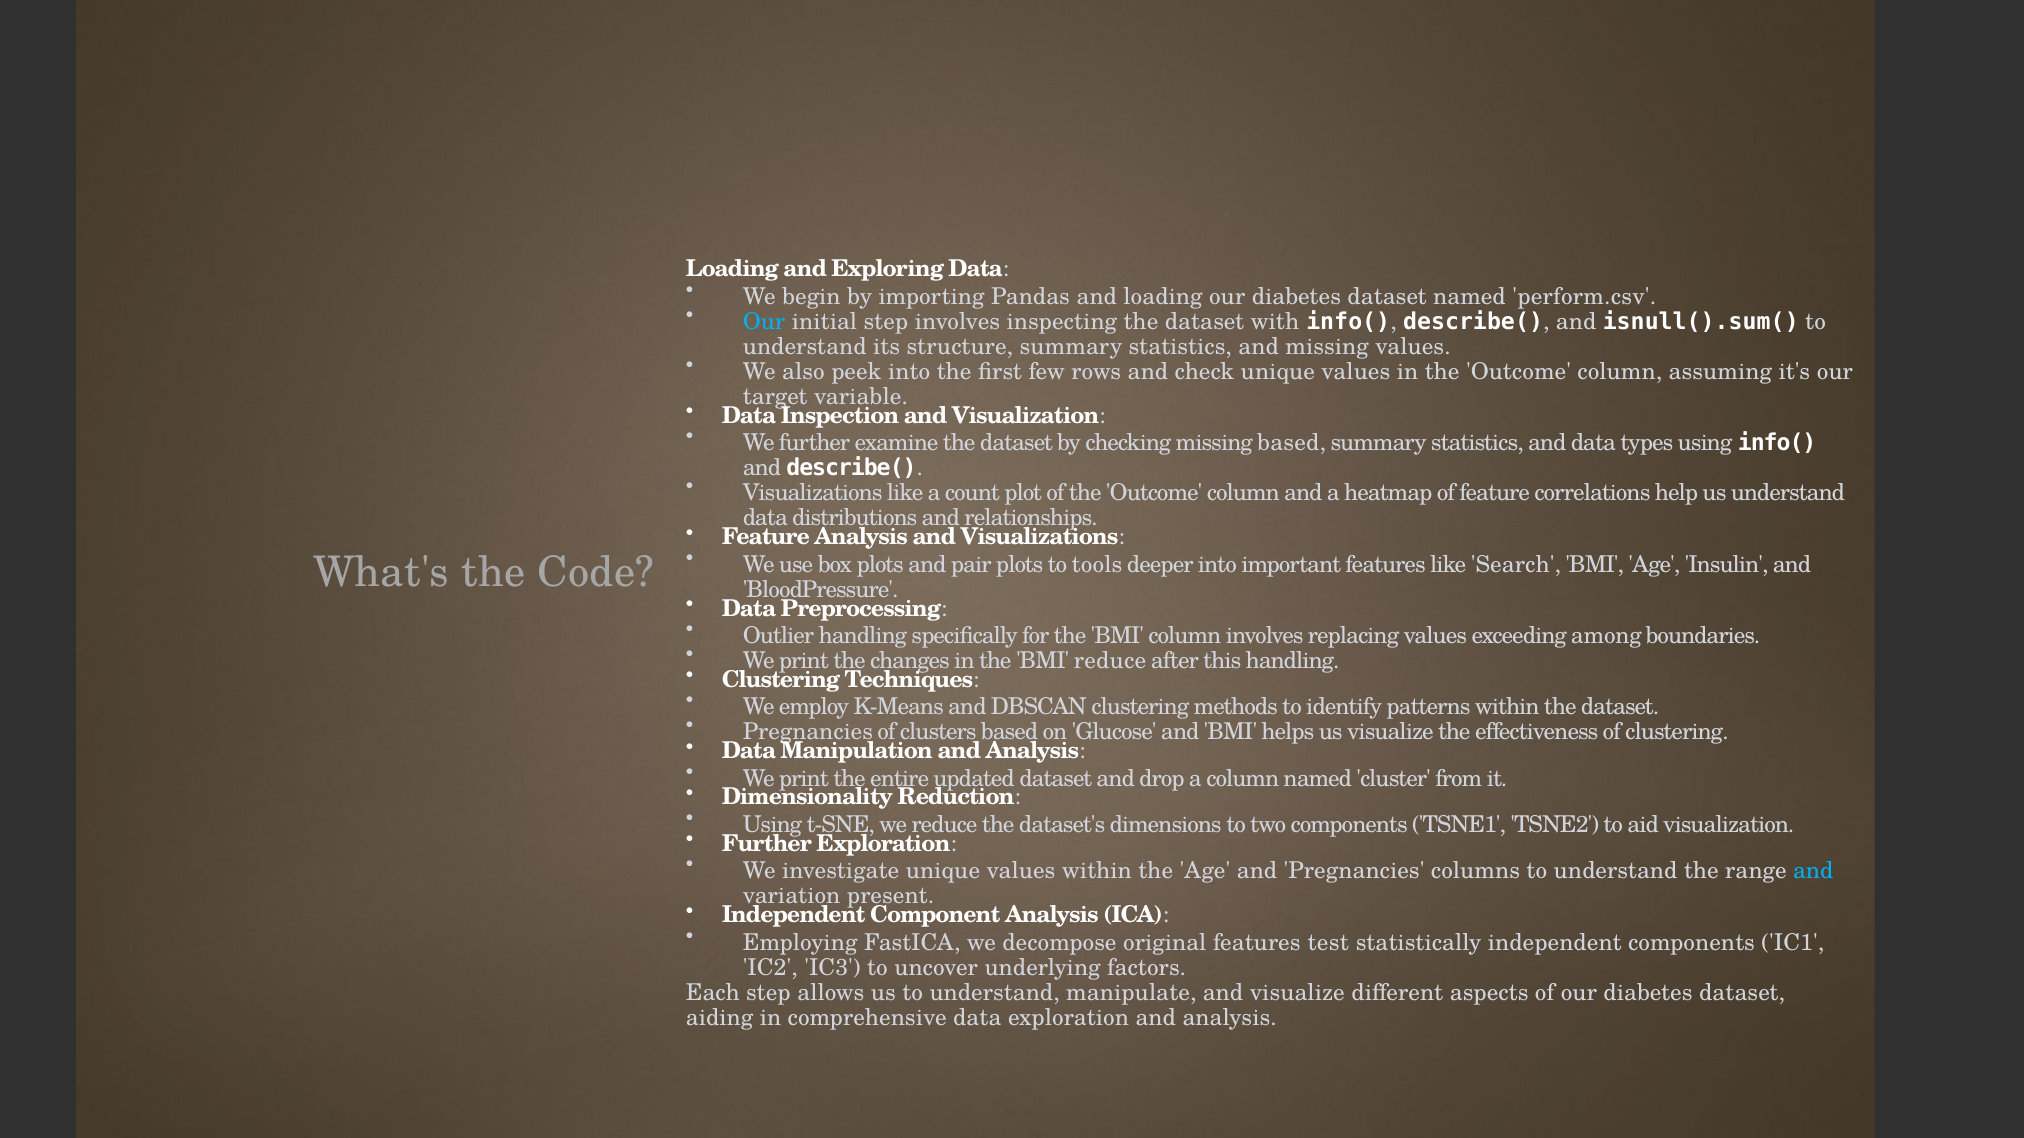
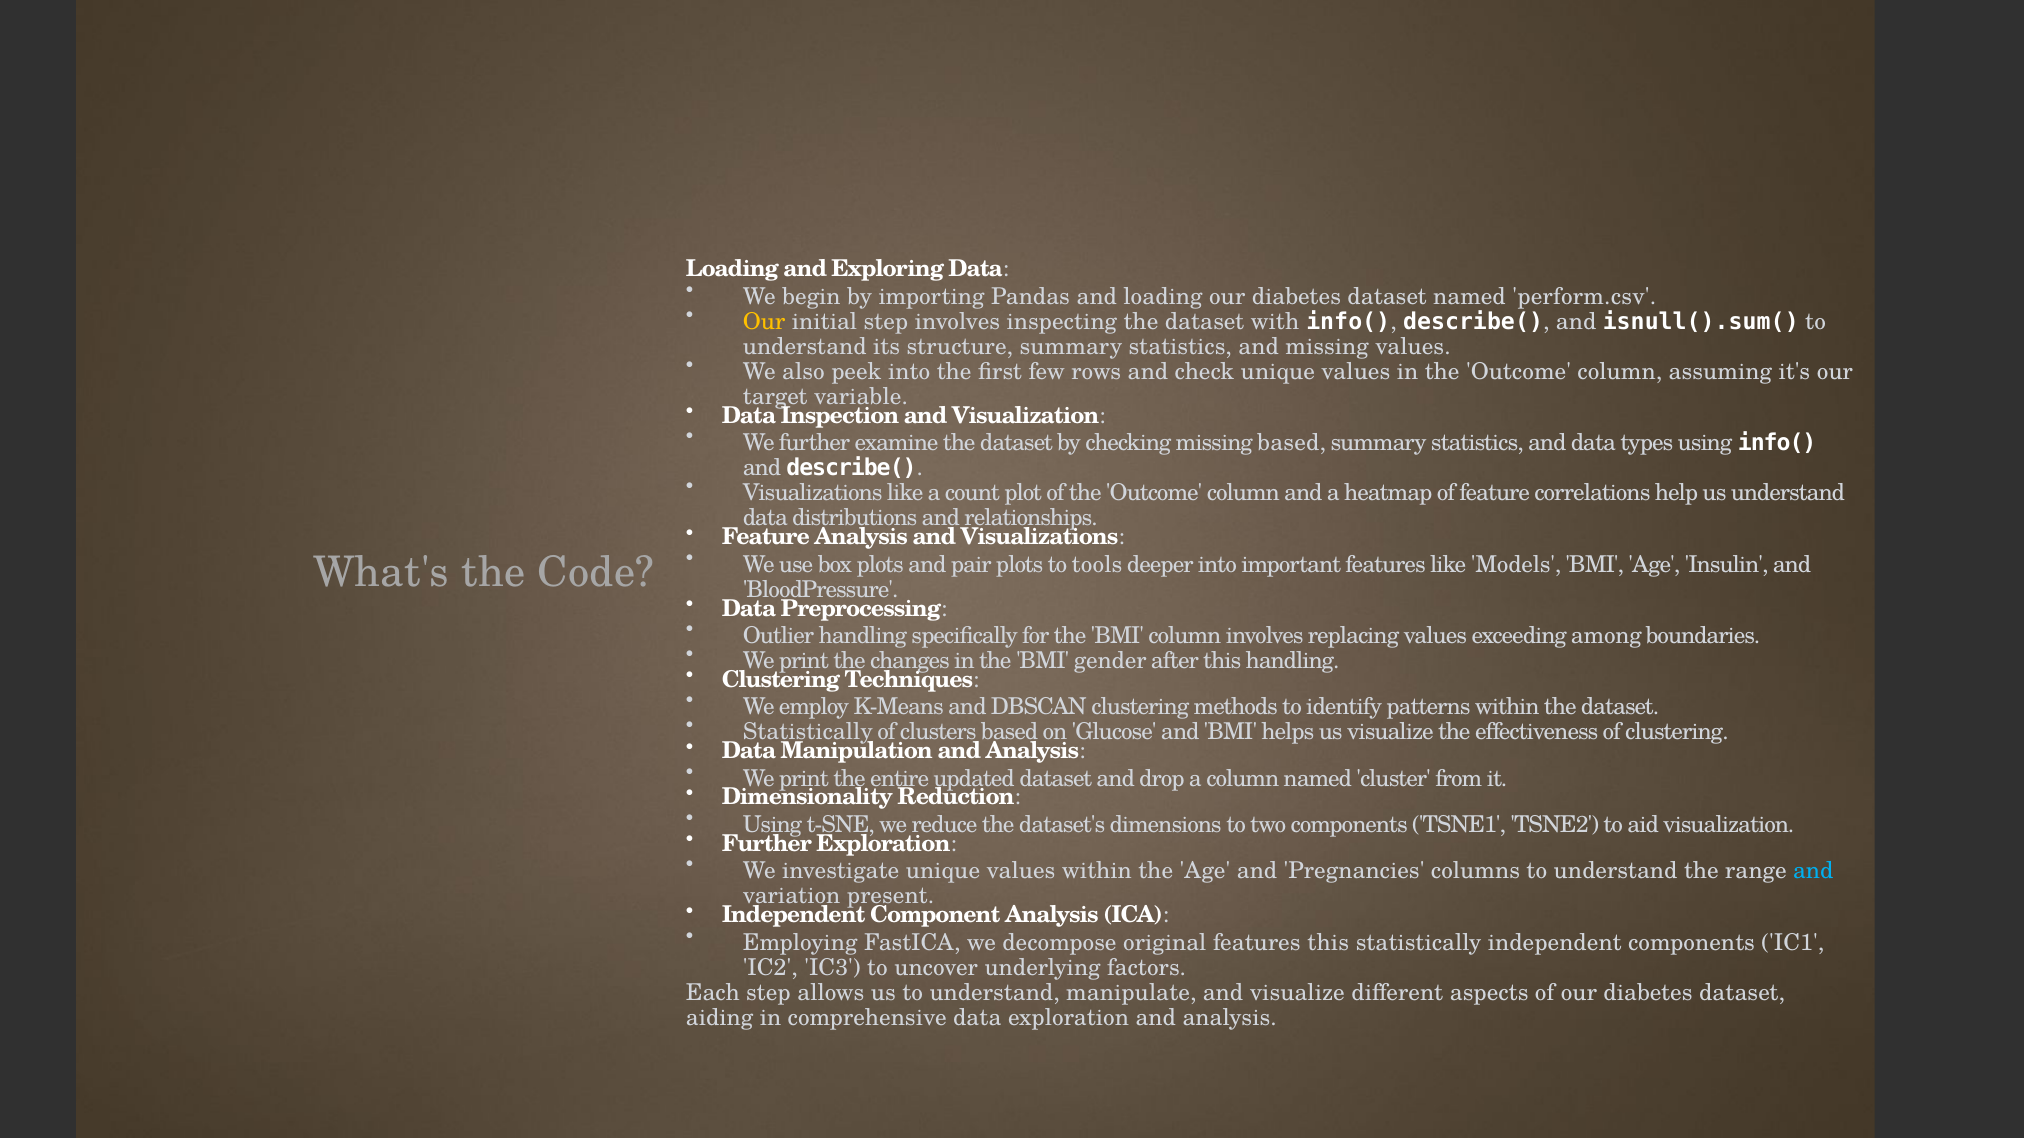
Our colour: light blue -> yellow (764, 322)
Search: Search -> Models (1516, 565)
BMI reduce: reduce -> gender (1110, 661)
Pregnancies: Pregnancies -> Statistically (808, 732)
features test: test -> this (1328, 943)
